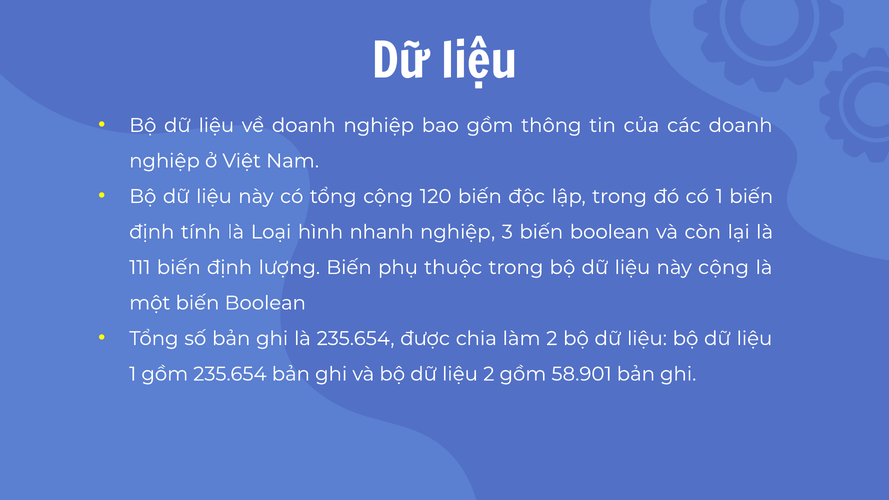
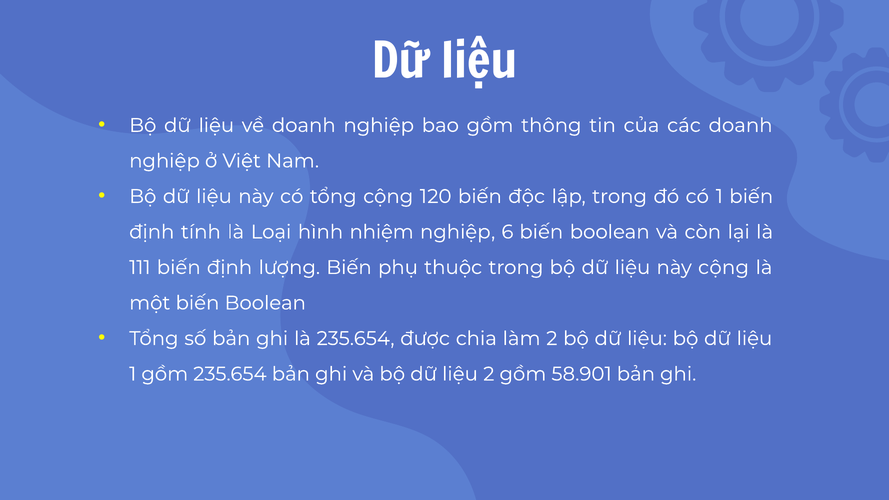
nhanh: nhanh -> nhiệm (382, 232)
3: 3 -> 6 (507, 232)
